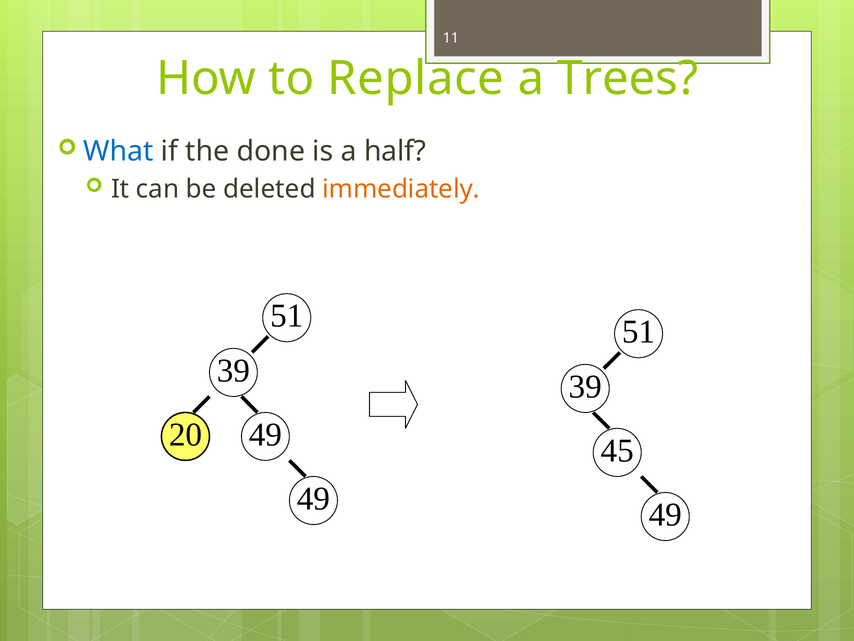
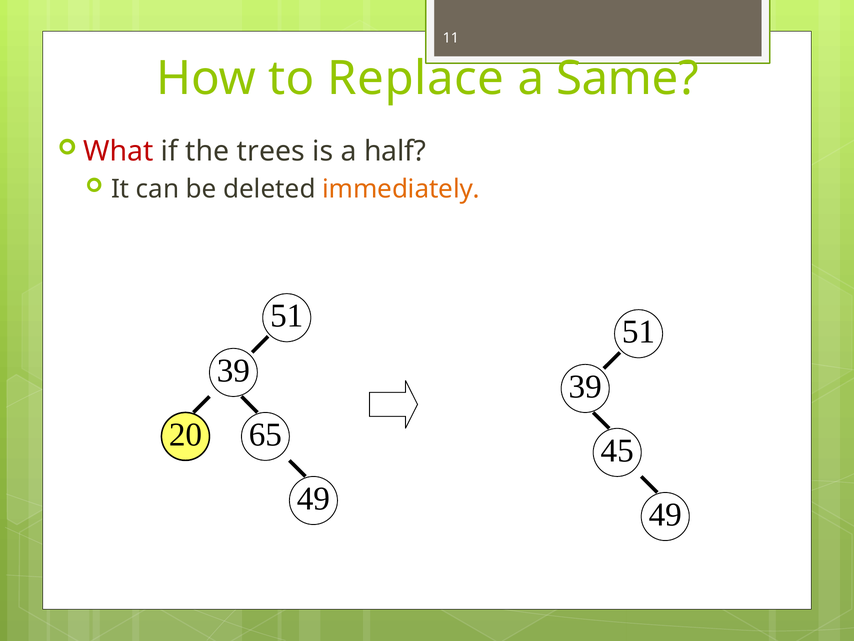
Trees: Trees -> Same (628, 79)
What colour: blue -> red (118, 151)
done: done -> trees (271, 151)
20 49: 49 -> 65 (265, 434)
